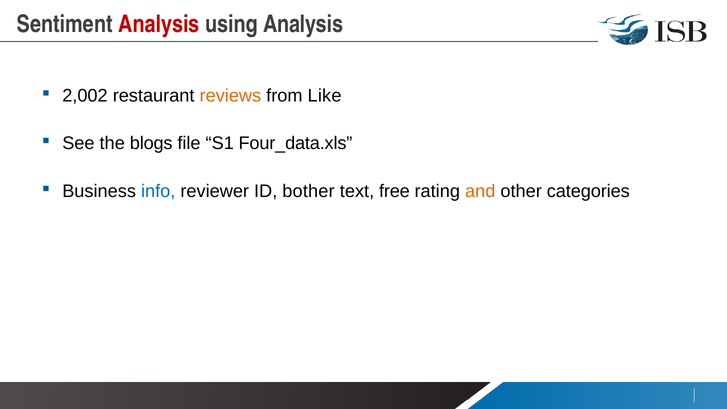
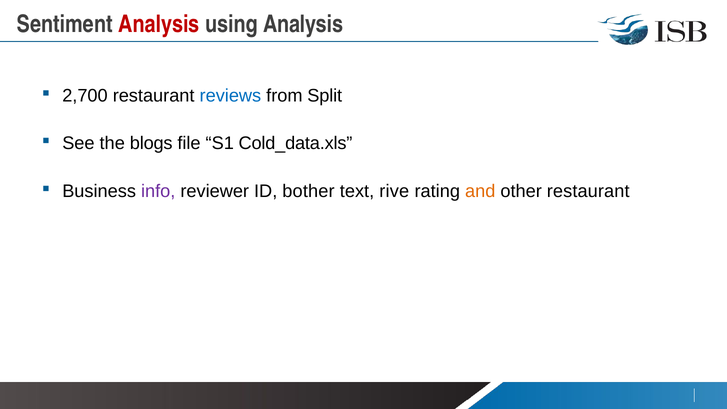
2,002: 2,002 -> 2,700 (85, 96)
reviews colour: orange -> blue (230, 96)
Like: Like -> Split (325, 96)
Four_data.xls: Four_data.xls -> Cold_data.xls (295, 143)
info colour: blue -> purple (158, 191)
free: free -> rive (394, 191)
other categories: categories -> restaurant (588, 191)
